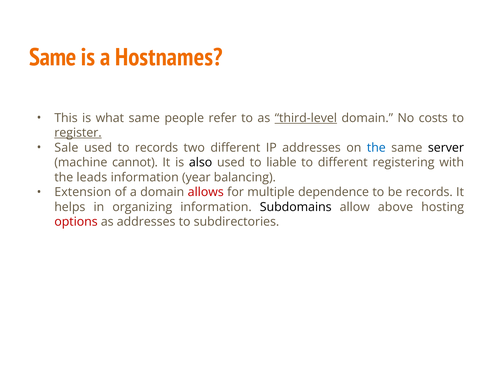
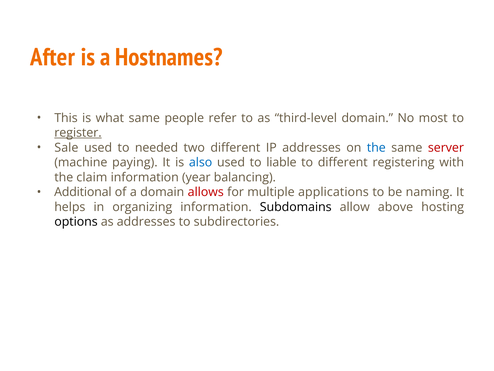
Same: Same -> After (53, 57)
third-level underline: present -> none (306, 118)
costs: costs -> most (433, 118)
to records: records -> needed (157, 147)
server colour: black -> red (446, 147)
cannot: cannot -> paying (135, 162)
also colour: black -> blue (201, 162)
leads: leads -> claim (92, 177)
Extension: Extension -> Additional (83, 192)
dependence: dependence -> applications (333, 192)
be records: records -> naming (429, 192)
options colour: red -> black (76, 222)
